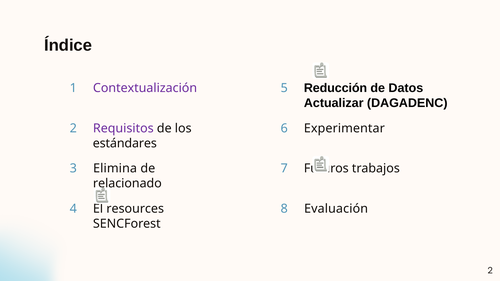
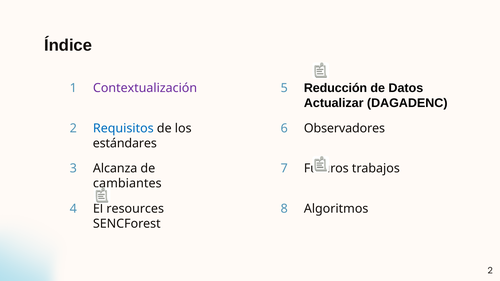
Requisitos colour: purple -> blue (123, 128)
Experimentar: Experimentar -> Observadores (344, 128)
Elimina: Elimina -> Alcanza (115, 169)
relacionado: relacionado -> cambiantes (127, 184)
Evaluación: Evaluación -> Algoritmos (336, 209)
